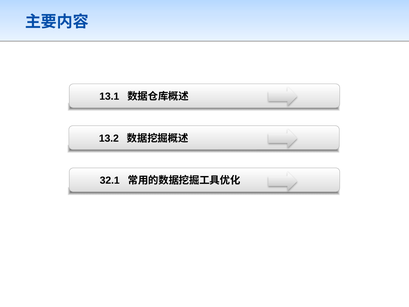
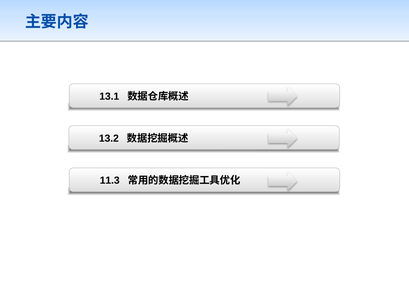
32.1: 32.1 -> 11.3 (110, 180)
